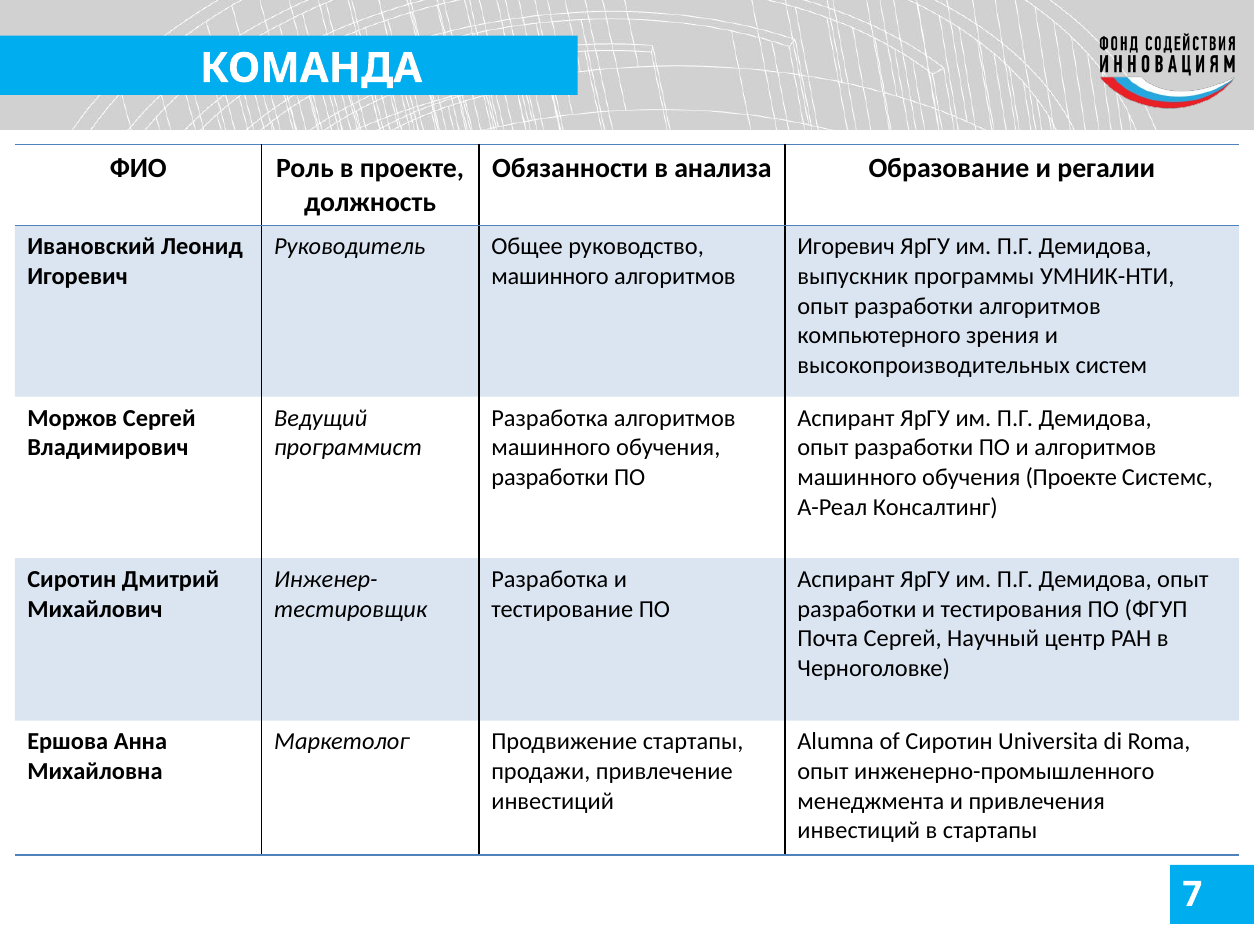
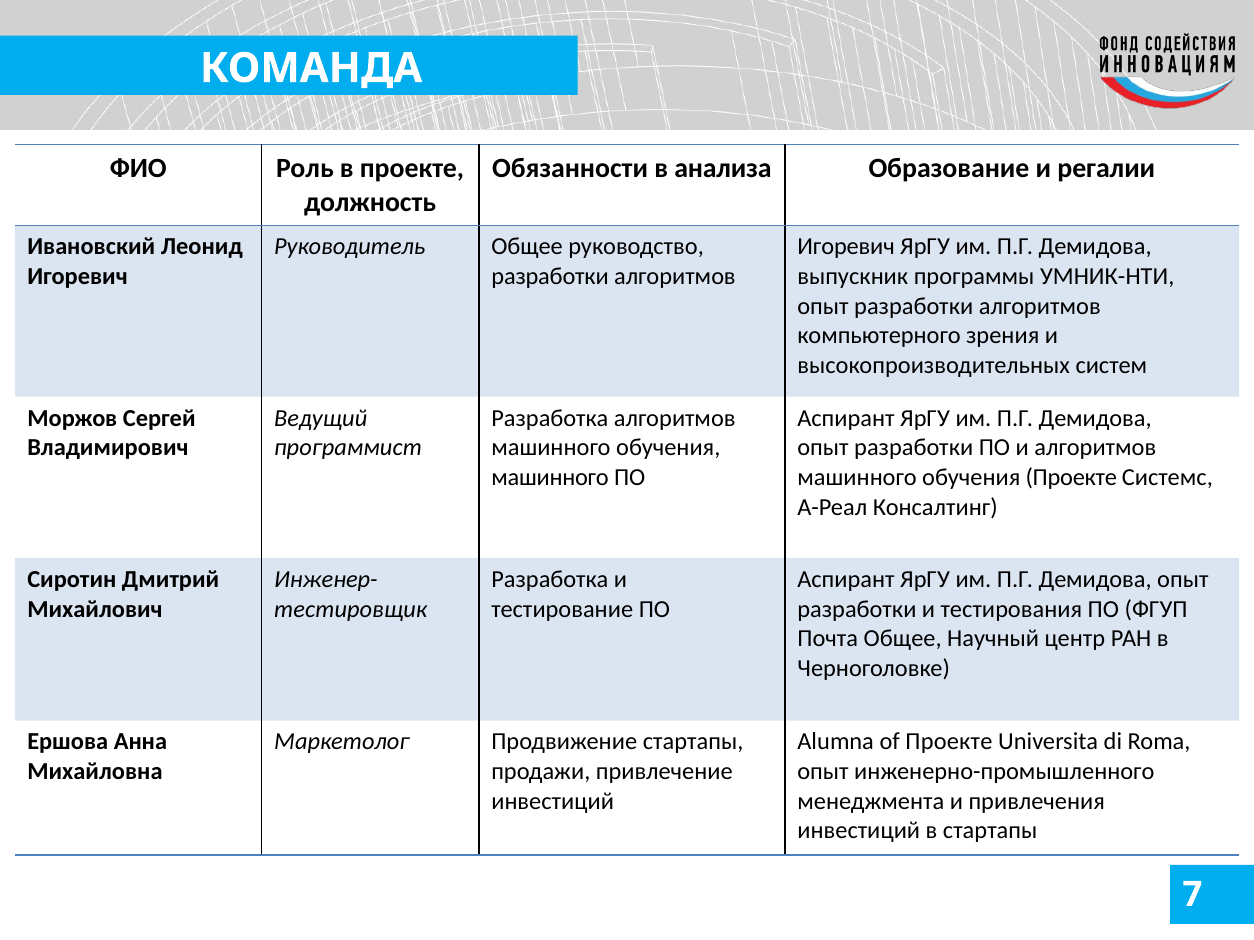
машинного: машинного -> разработки (550, 277)
разработки: разработки -> машинного (550, 478)
Почта Сергей: Сергей -> Общее (903, 639)
of Сиротин: Сиротин -> Проекте (949, 742)
